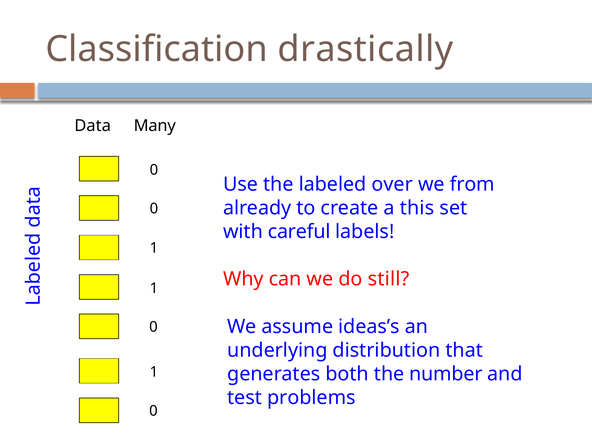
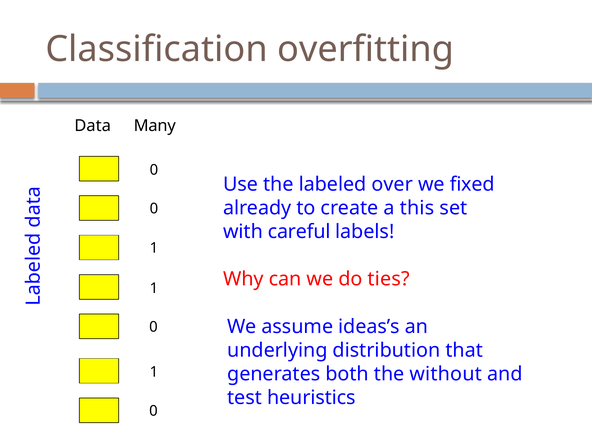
drastically: drastically -> overfitting (366, 49)
from: from -> fixed (472, 184)
still: still -> ties (389, 279)
number: number -> without (446, 374)
problems: problems -> heuristics (311, 398)
